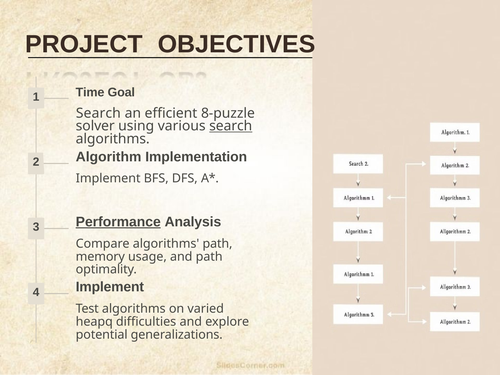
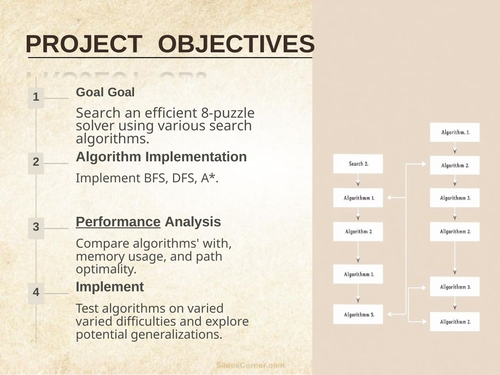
1 Time: Time -> Goal (90, 92)
search underline: present -> none (231, 126)
algorithms path: path -> with (217, 244)
heapq: heapq -> varied (94, 322)
